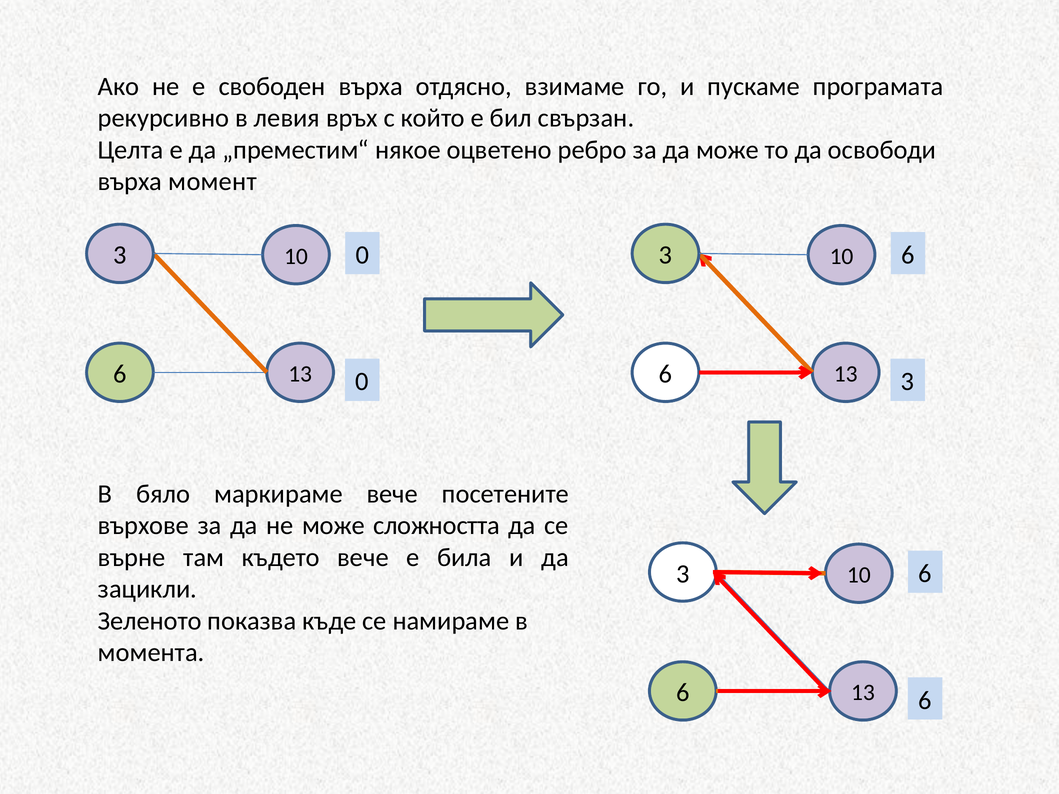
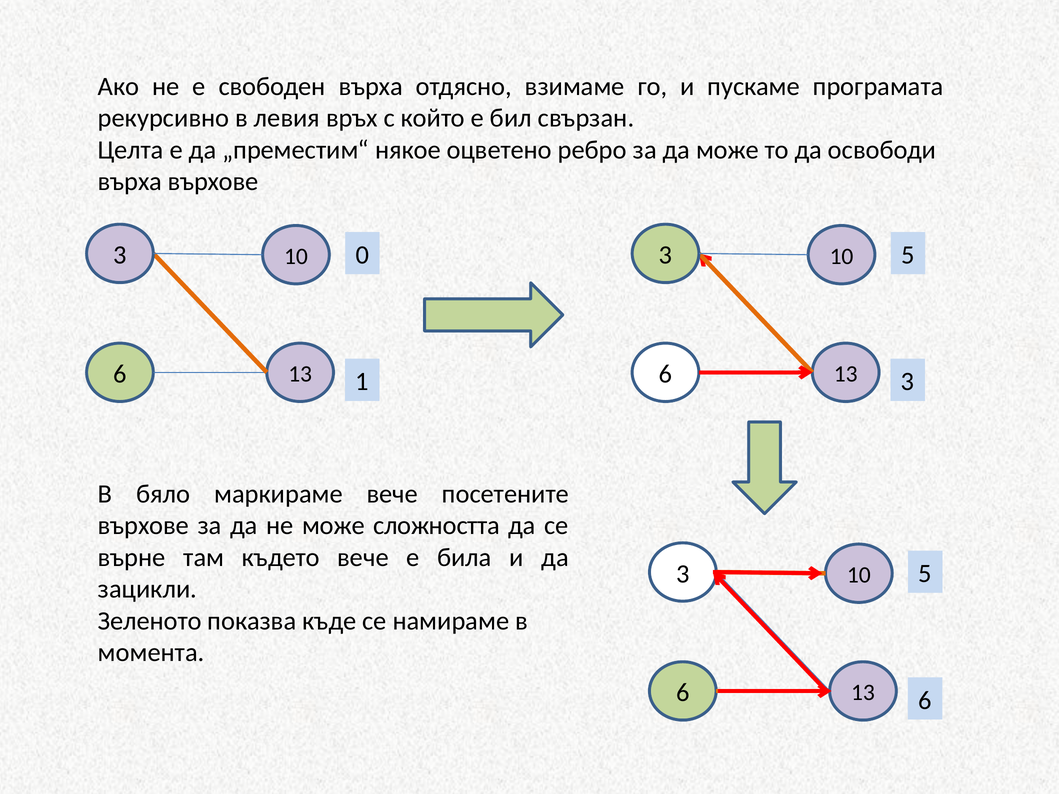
върха момент: момент -> върхове (213, 182)
6: 6 -> 5 (908, 255)
13 0: 0 -> 1 (362, 382)
6: 6 -> 5 (925, 574)
